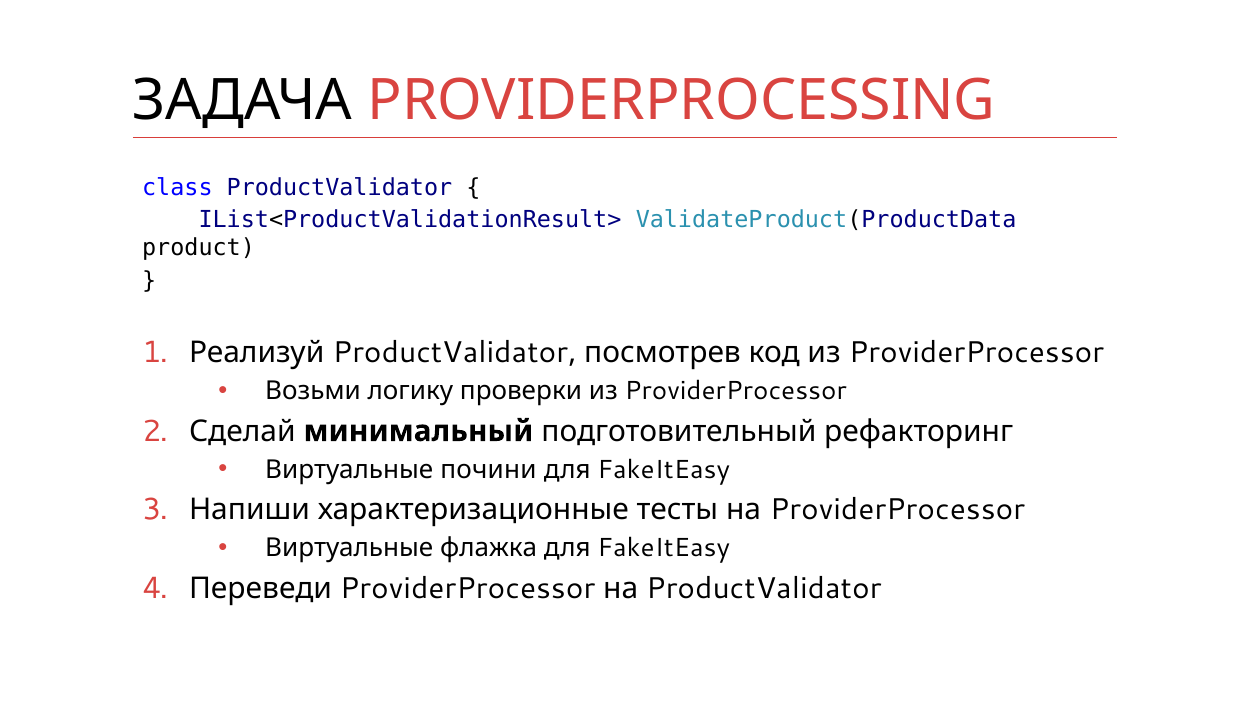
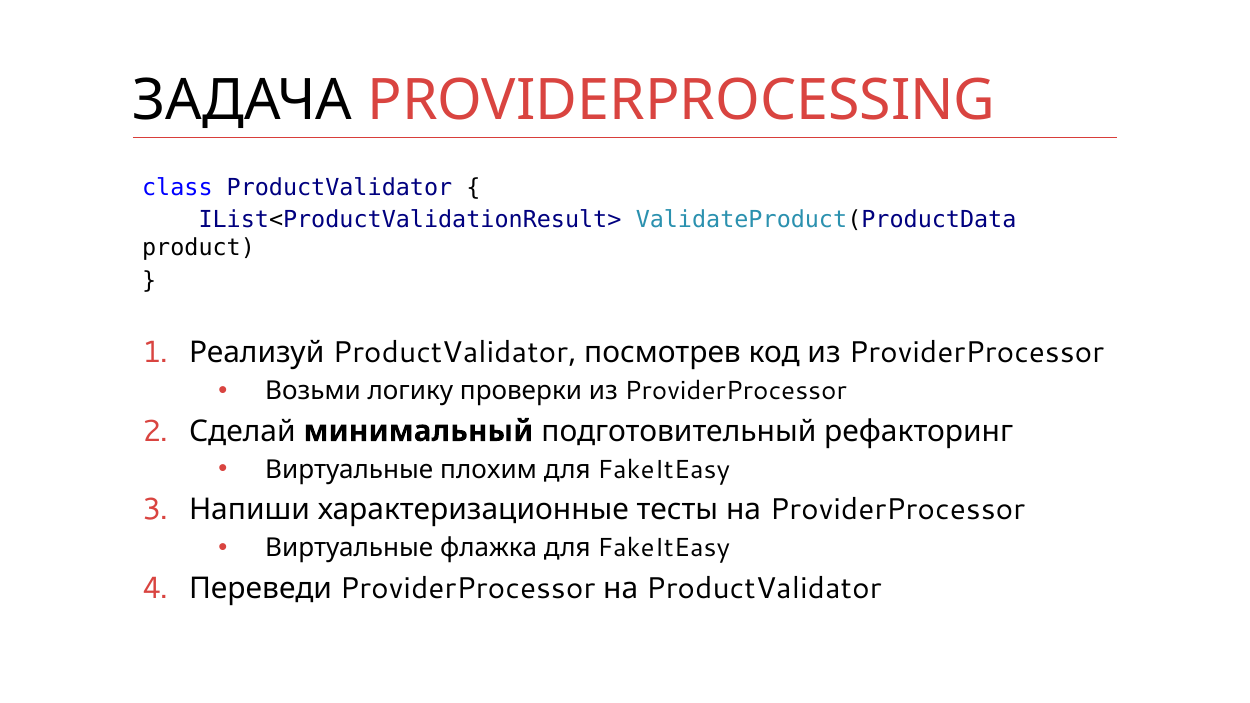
почини: почини -> плохим (488, 470)
